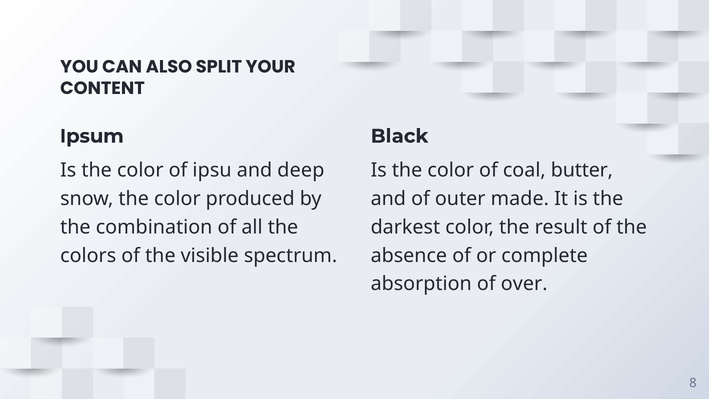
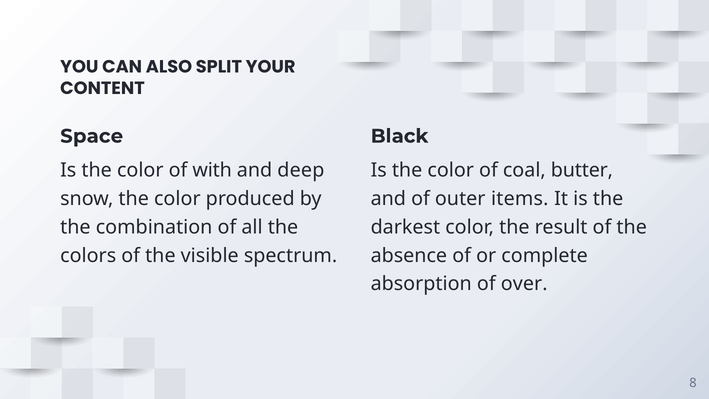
Ipsum: Ipsum -> Space (92, 136)
ipsu: ipsu -> with (212, 170)
made: made -> items (520, 199)
